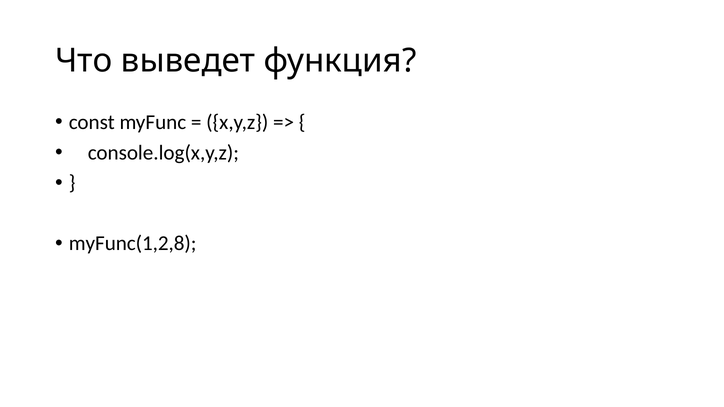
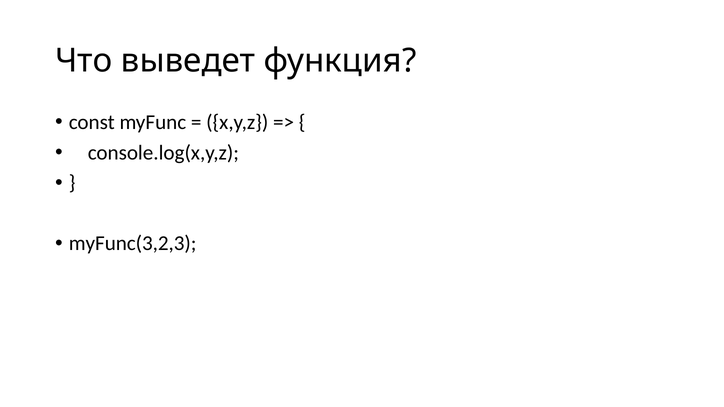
myFunc(1,2,8: myFunc(1,2,8 -> myFunc(3,2,3 (133, 244)
